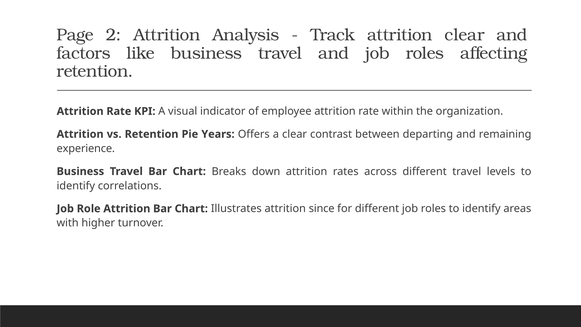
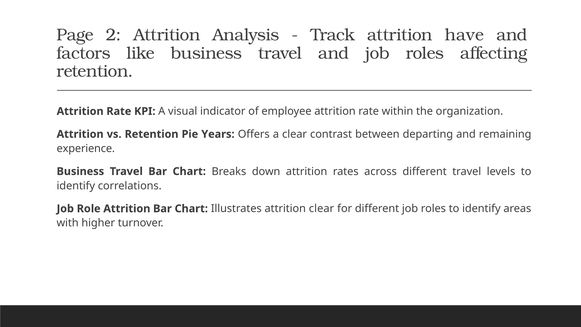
attrition clear: clear -> have (464, 35)
attrition since: since -> clear (322, 209)
